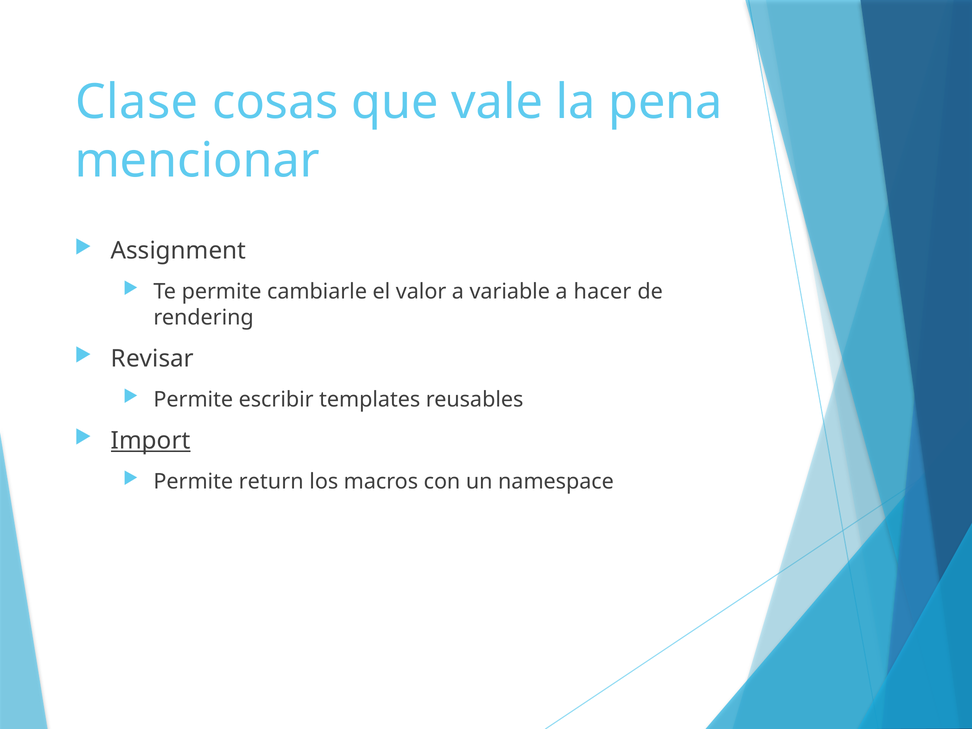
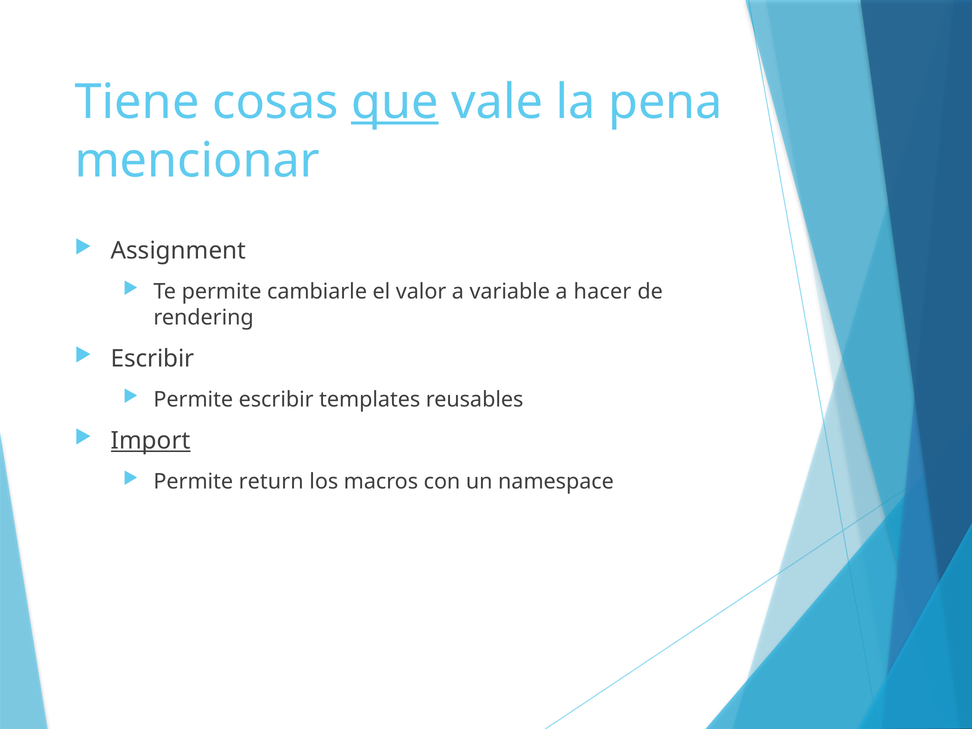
Clase: Clase -> Tiene (137, 102)
que underline: none -> present (395, 102)
Revisar: Revisar -> Escribir (153, 359)
